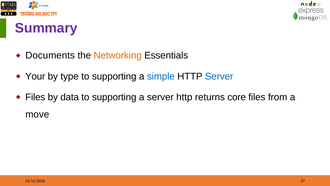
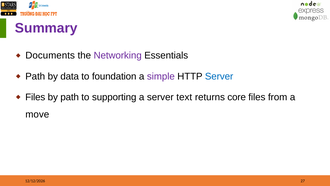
Networking colour: orange -> purple (118, 55)
Your: Your -> Path (35, 76)
type: type -> data (70, 76)
supporting: supporting -> foundation (114, 76)
simple colour: blue -> purple (161, 76)
by data: data -> path (70, 97)
server http: http -> text (184, 97)
